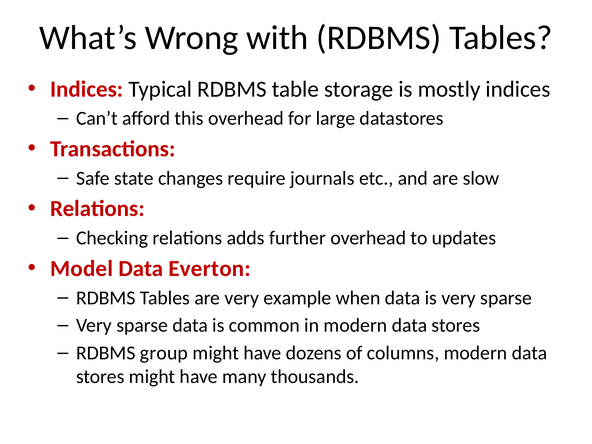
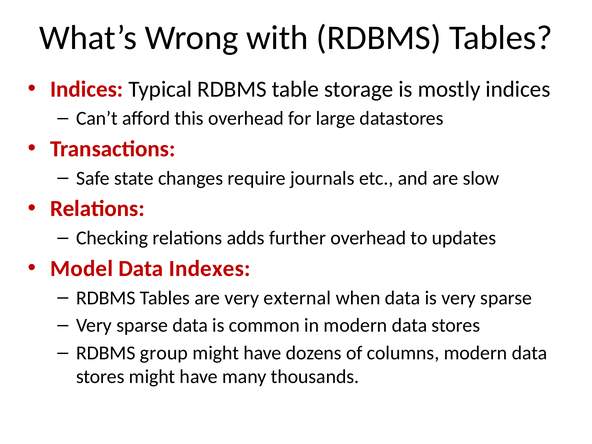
Everton: Everton -> Indexes (210, 268)
example: example -> external (297, 298)
